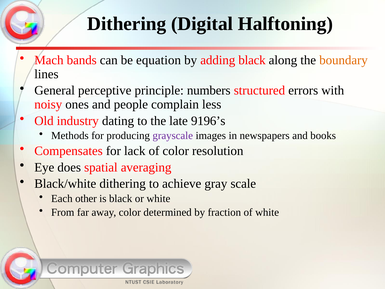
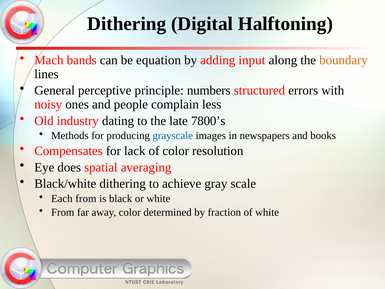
adding black: black -> input (252, 60)
9196’s: 9196’s -> 7800’s (208, 121)
grayscale colour: purple -> blue (173, 136)
Each other: other -> from (86, 198)
